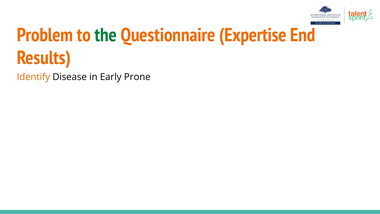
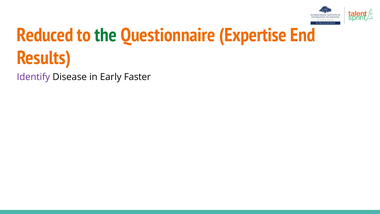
Problem: Problem -> Reduced (45, 35)
Identify colour: orange -> purple (33, 77)
Prone: Prone -> Faster (137, 77)
